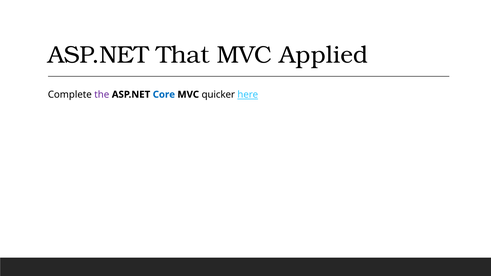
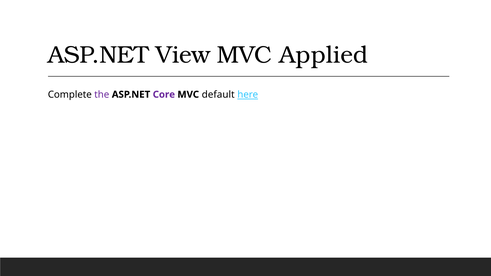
That: That -> View (183, 55)
Core colour: blue -> purple (164, 95)
quicker: quicker -> default (218, 95)
